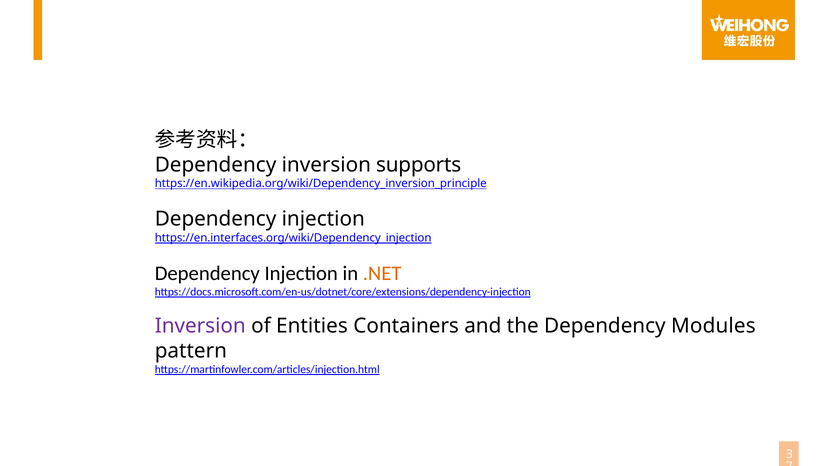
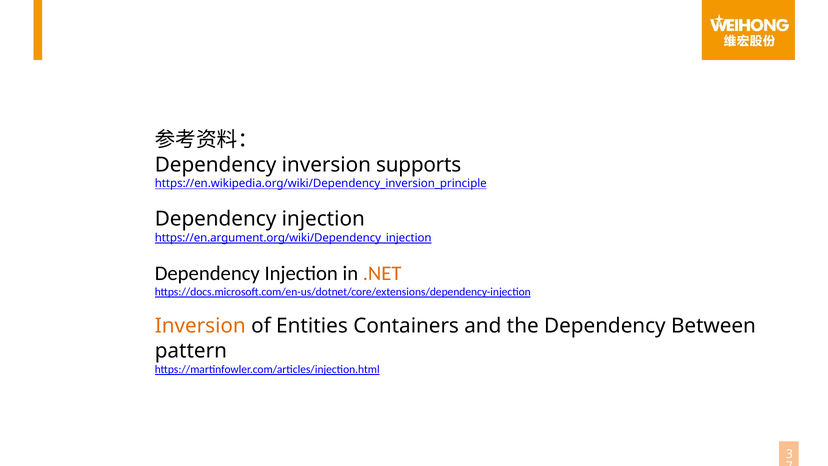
https://en.interfaces.org/wiki/Dependency_injection: https://en.interfaces.org/wiki/Dependency_injection -> https://en.argument.org/wiki/Dependency_injection (293, 238)
Inversion colour: purple -> orange (200, 326)
Modules: Modules -> Between (713, 326)
